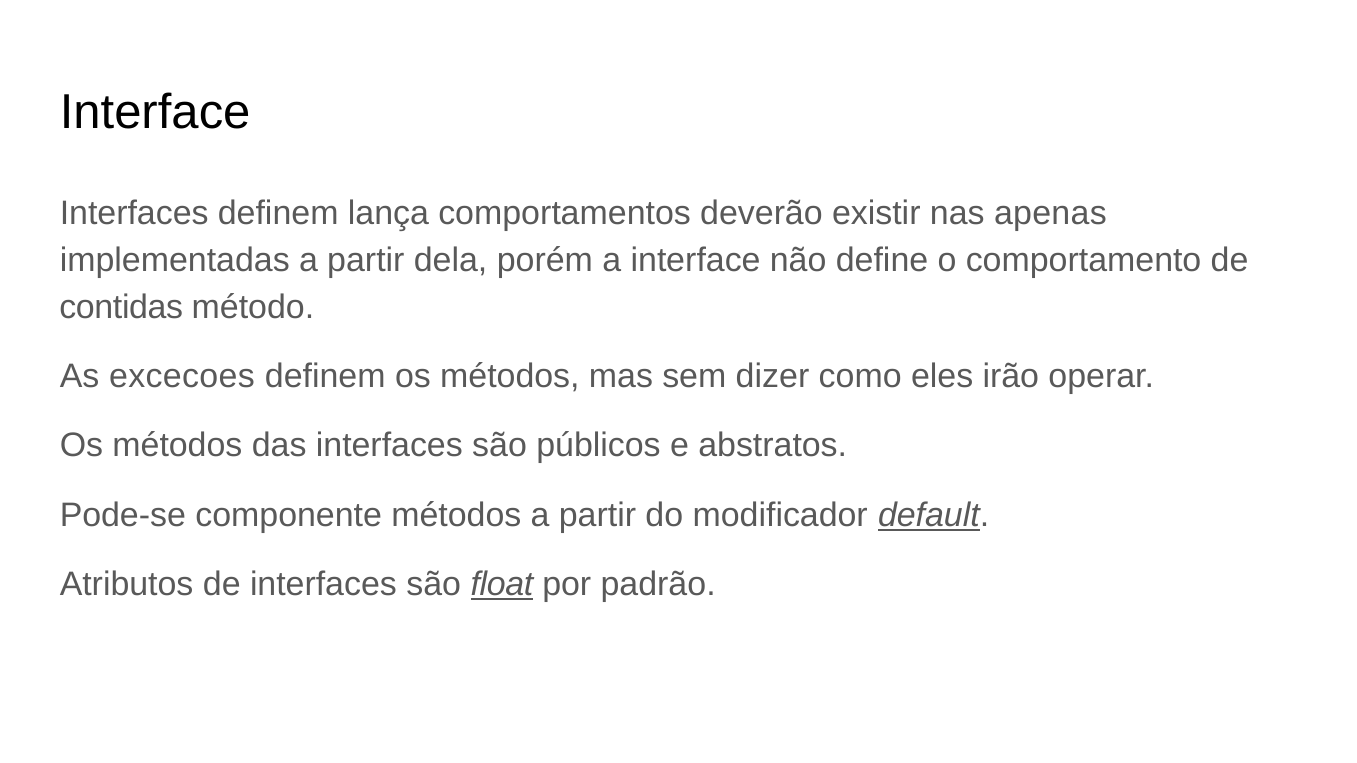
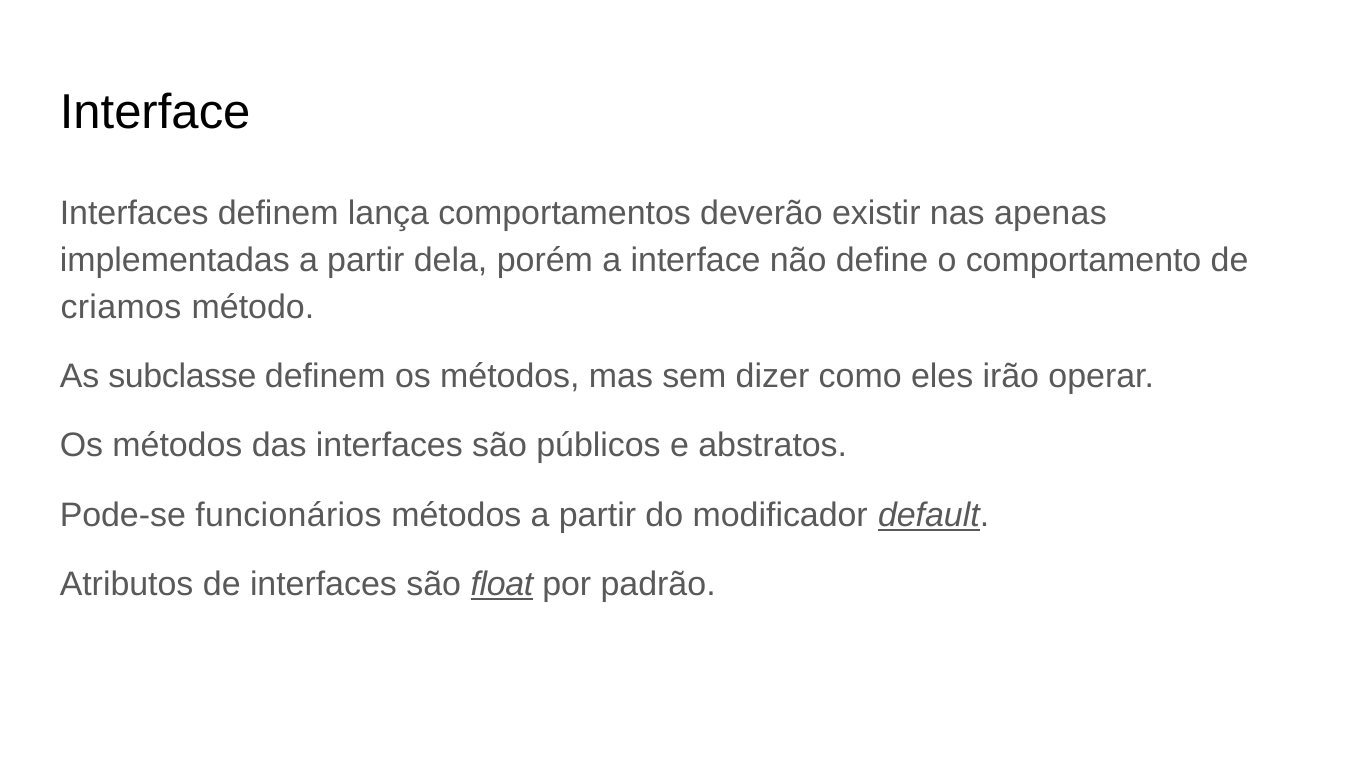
contidas: contidas -> criamos (121, 307)
excecoes: excecoes -> subclasse (182, 376)
componente: componente -> funcionários (288, 515)
